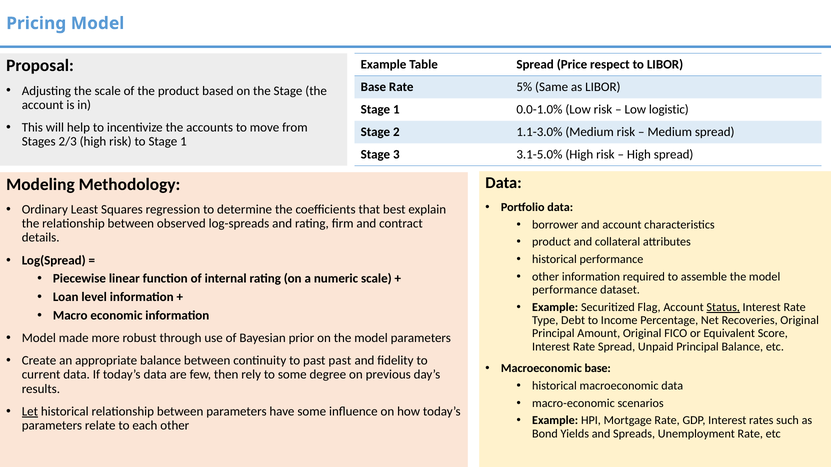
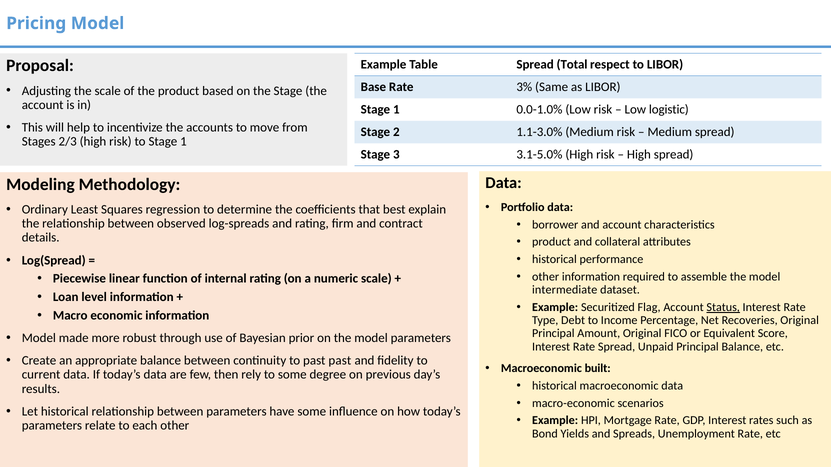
Price: Price -> Total (572, 65)
5%: 5% -> 3% (524, 87)
performance: performance -> intermediate (565, 290)
Macroeconomic base: base -> built (598, 369)
Let underline: present -> none (30, 412)
